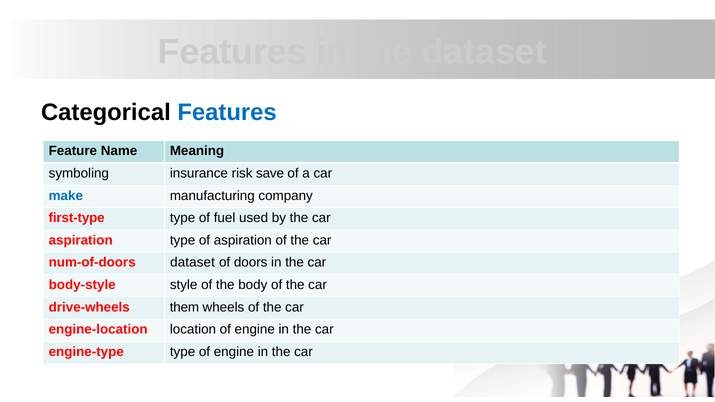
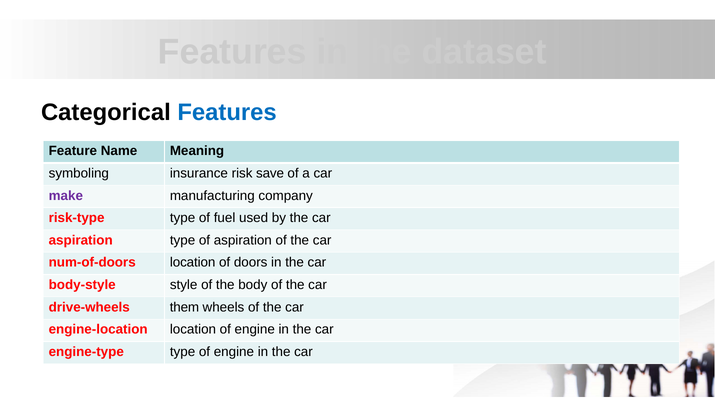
make colour: blue -> purple (66, 196)
first-type: first-type -> risk-type (77, 218)
num-of-doors dataset: dataset -> location (193, 263)
